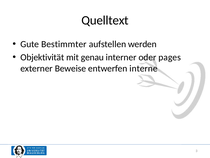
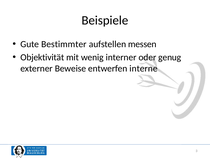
Quelltext: Quelltext -> Beispiele (105, 20)
werden: werden -> messen (142, 44)
genau: genau -> wenig (92, 57)
pages: pages -> genug (170, 57)
